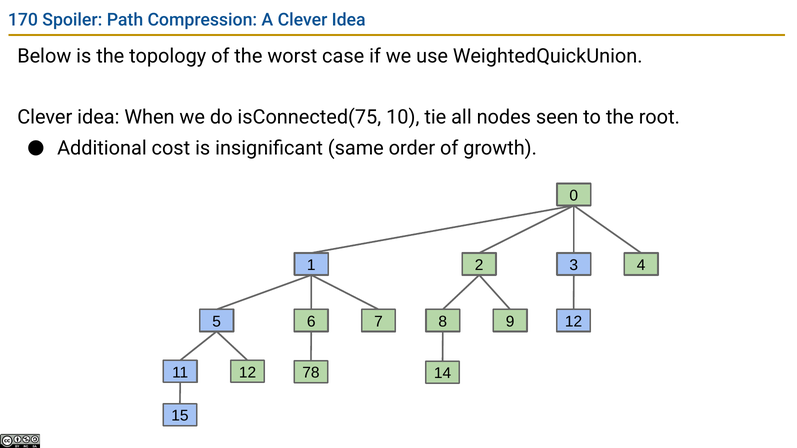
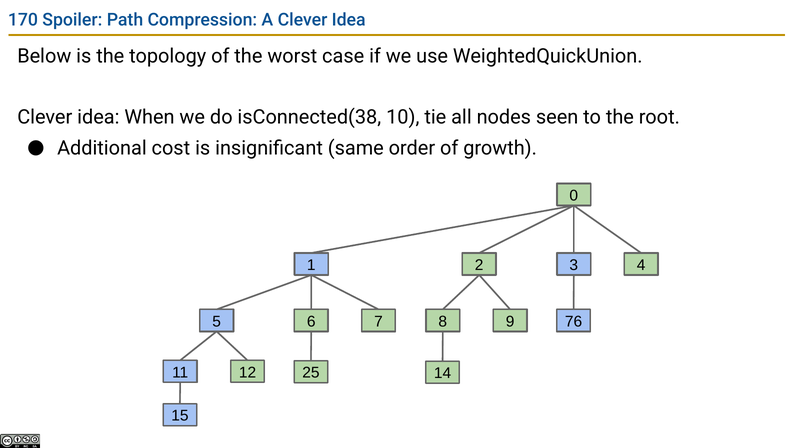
isConnected(75: isConnected(75 -> isConnected(38 (309, 117)
9 12: 12 -> 76 (574, 322)
78: 78 -> 25 (311, 373)
